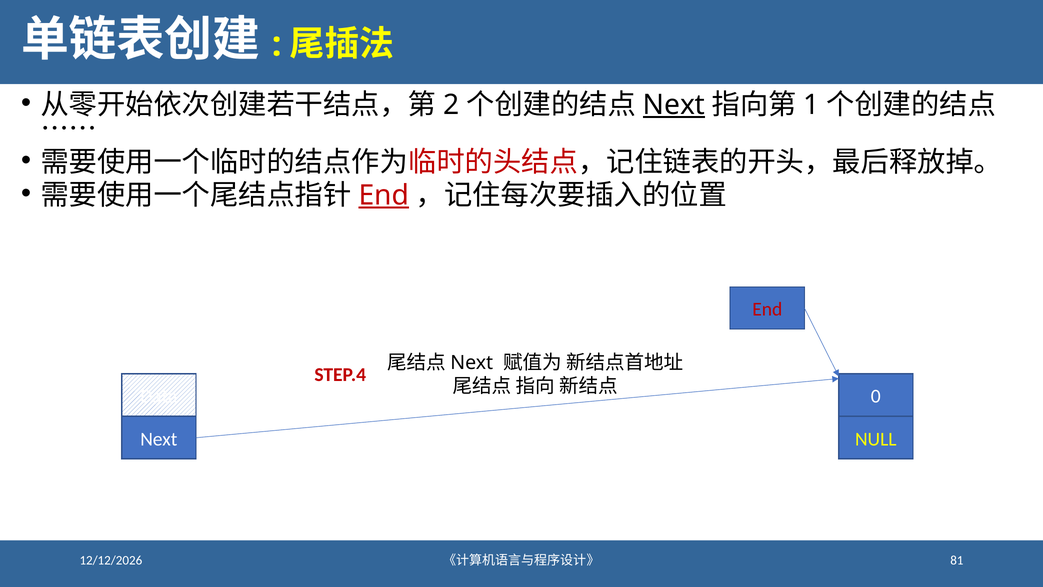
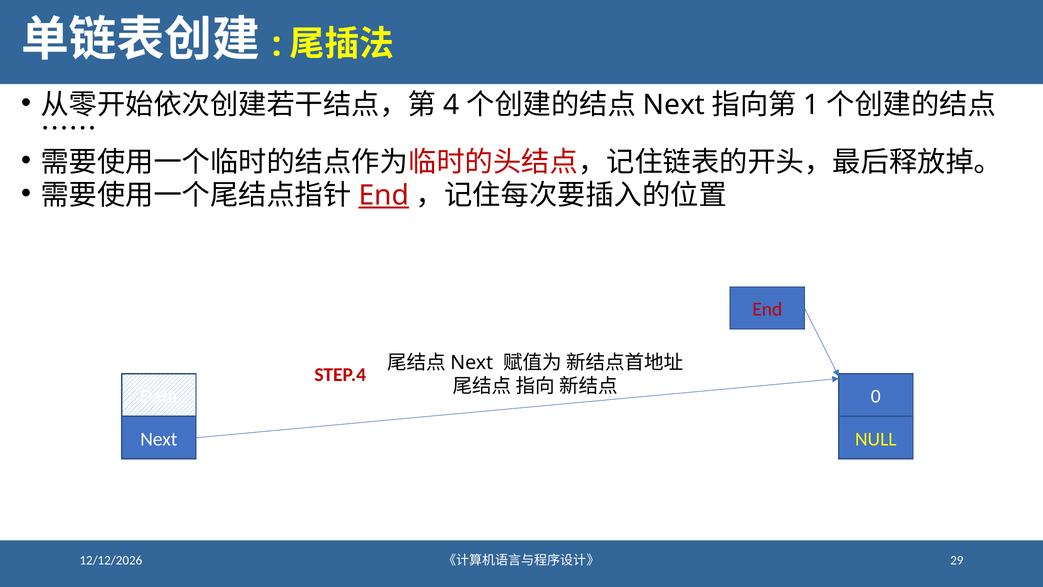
2: 2 -> 4 (452, 105)
Next underline: present -> none (674, 105)
81: 81 -> 29 (957, 560)
